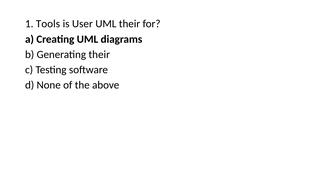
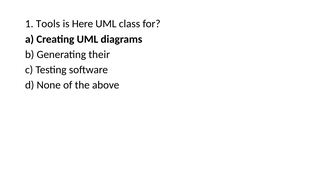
User: User -> Here (83, 24)
UML their: their -> class (130, 24)
